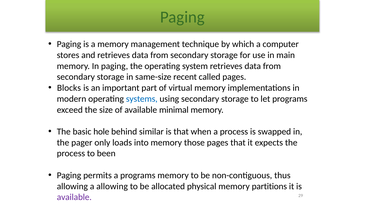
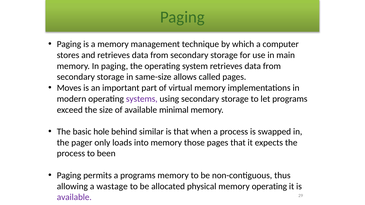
recent: recent -> allows (185, 77)
Blocks: Blocks -> Moves (69, 88)
systems colour: blue -> purple (142, 99)
a allowing: allowing -> wastage (112, 187)
memory partitions: partitions -> operating (269, 187)
